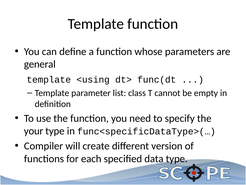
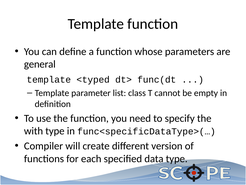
<using: <using -> <typed (93, 79)
your: your -> with (34, 131)
